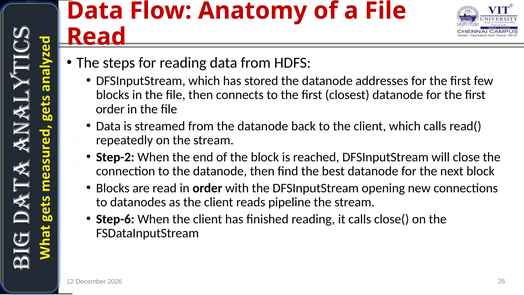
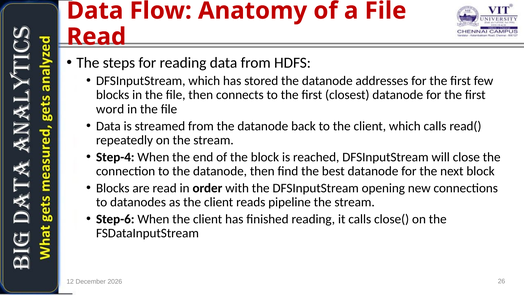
order: order -> word (110, 109)
Step-2: Step-2 -> Step-4 (115, 157)
